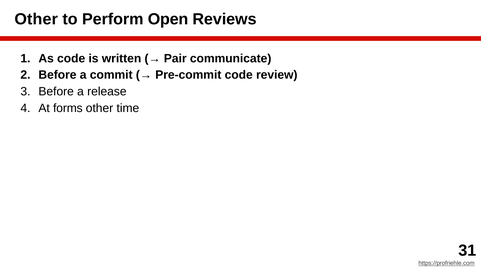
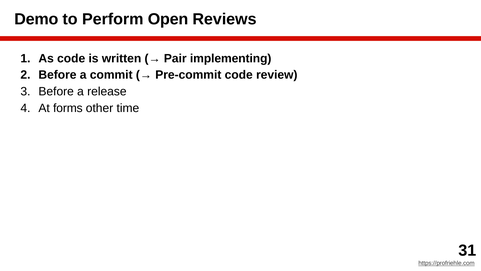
Other: Other -> Demo (36, 19)
communicate: communicate -> implementing (231, 58)
